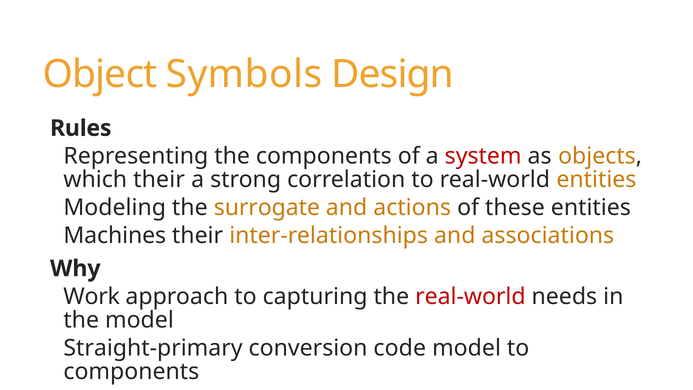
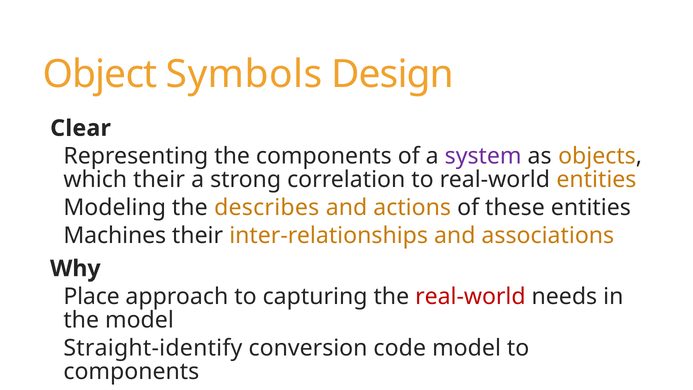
Rules: Rules -> Clear (81, 128)
system colour: red -> purple (483, 156)
surrogate: surrogate -> describes (267, 208)
Work: Work -> Place (92, 296)
Straight-primary: Straight-primary -> Straight-identify (153, 348)
